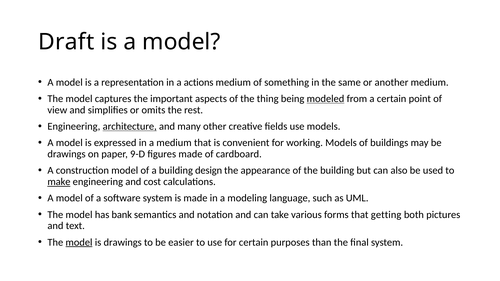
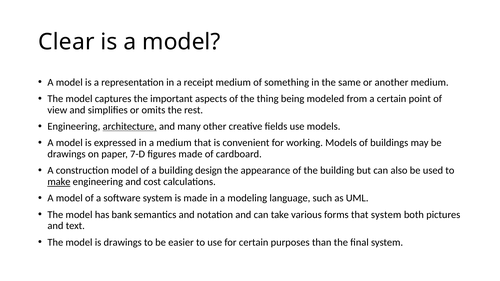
Draft: Draft -> Clear (66, 42)
actions: actions -> receipt (199, 82)
modeled underline: present -> none (325, 99)
9-D: 9-D -> 7-D (138, 154)
that getting: getting -> system (386, 215)
model underline: present -> none (79, 243)
